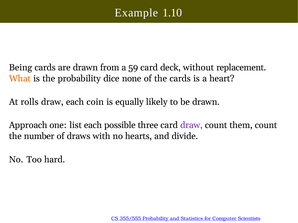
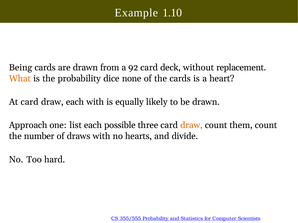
59: 59 -> 92 (133, 68)
At rolls: rolls -> card (30, 102)
each coin: coin -> with (95, 102)
draw colour: purple -> orange (191, 126)
